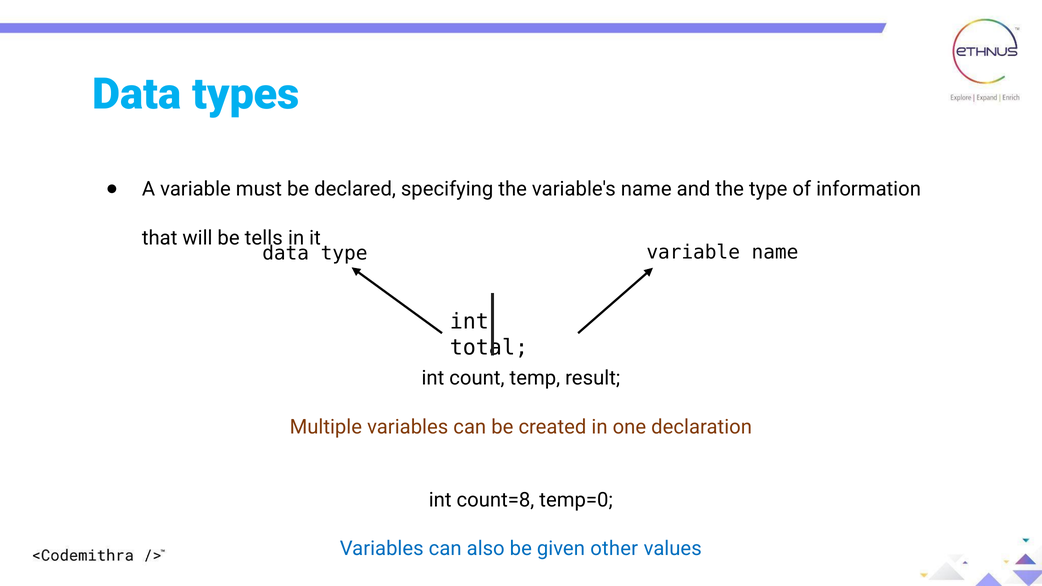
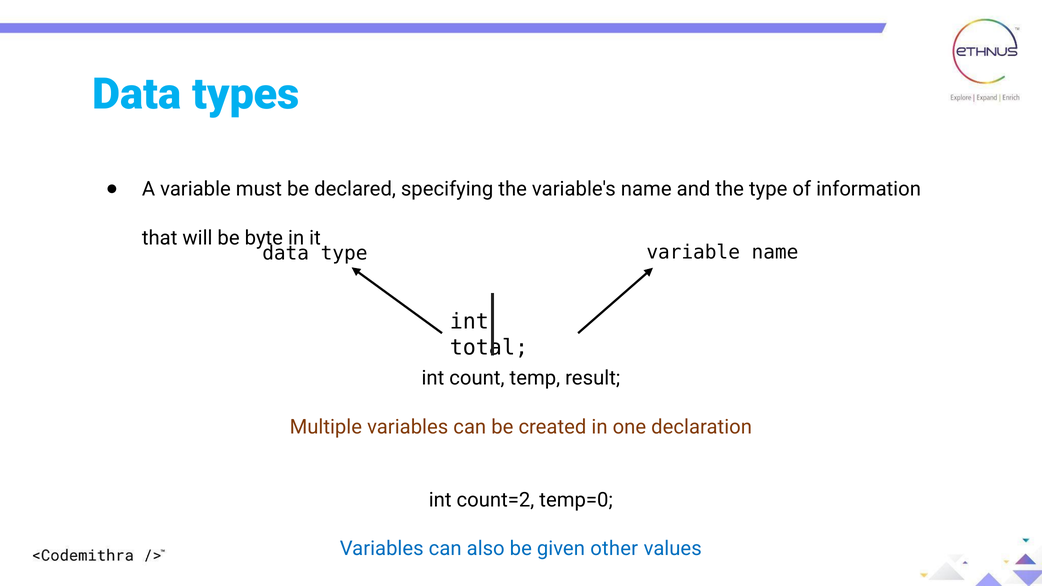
tells: tells -> byte (264, 238)
count=8: count=8 -> count=2 (495, 500)
